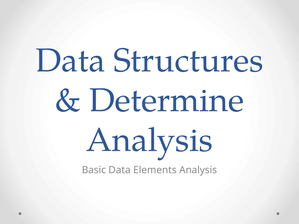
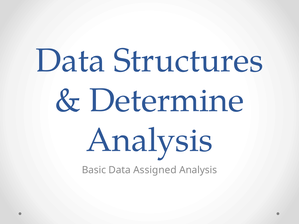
Elements: Elements -> Assigned (155, 170)
